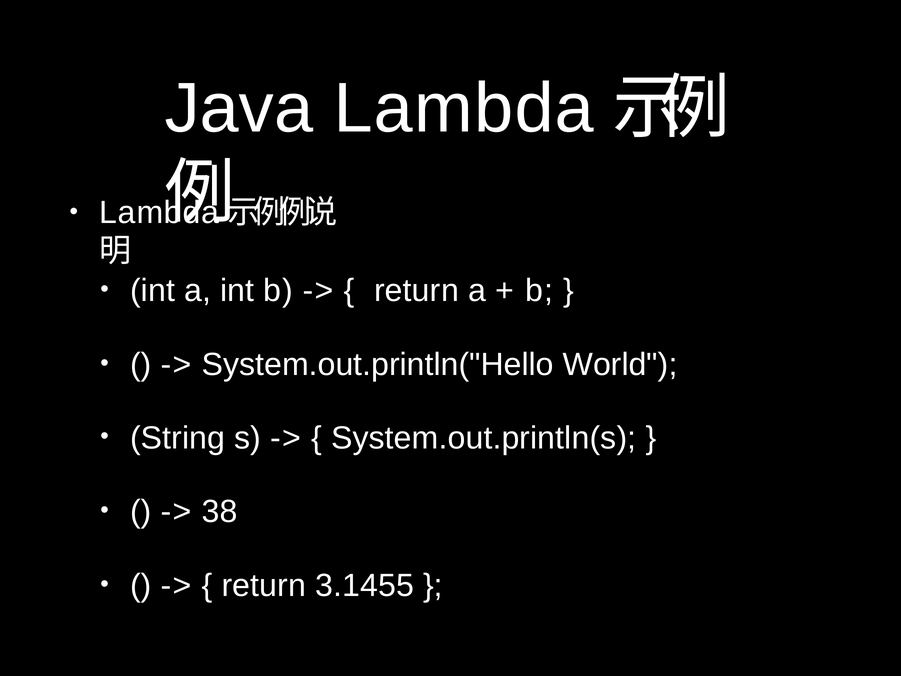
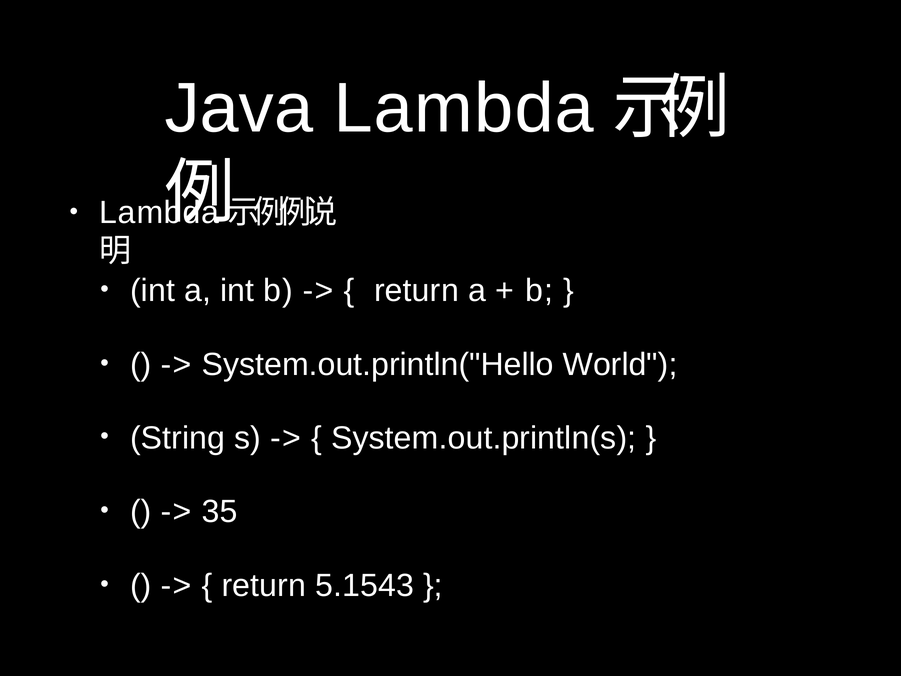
38: 38 -> 35 (220, 511)
3.1455: 3.1455 -> 5.1543 (365, 585)
